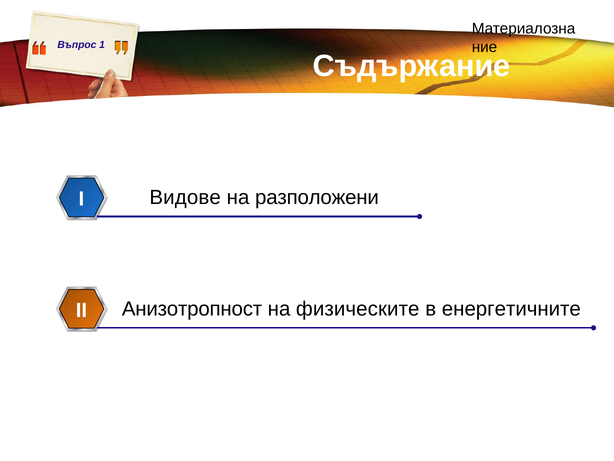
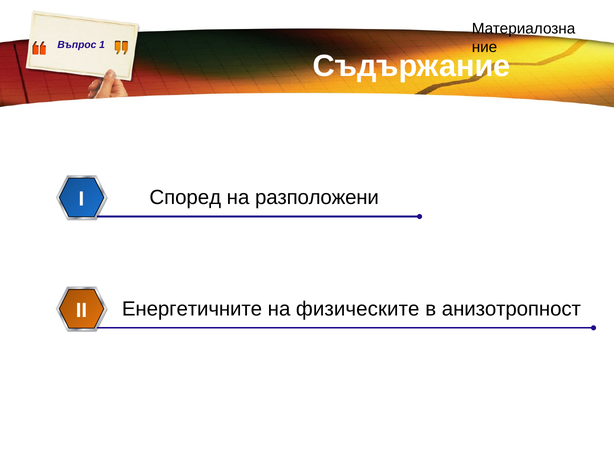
Видове: Видове -> Според (185, 197)
Анизотропност: Анизотропност -> Енергетичните (192, 308)
енергетичните: енергетичните -> анизотропност (511, 308)
